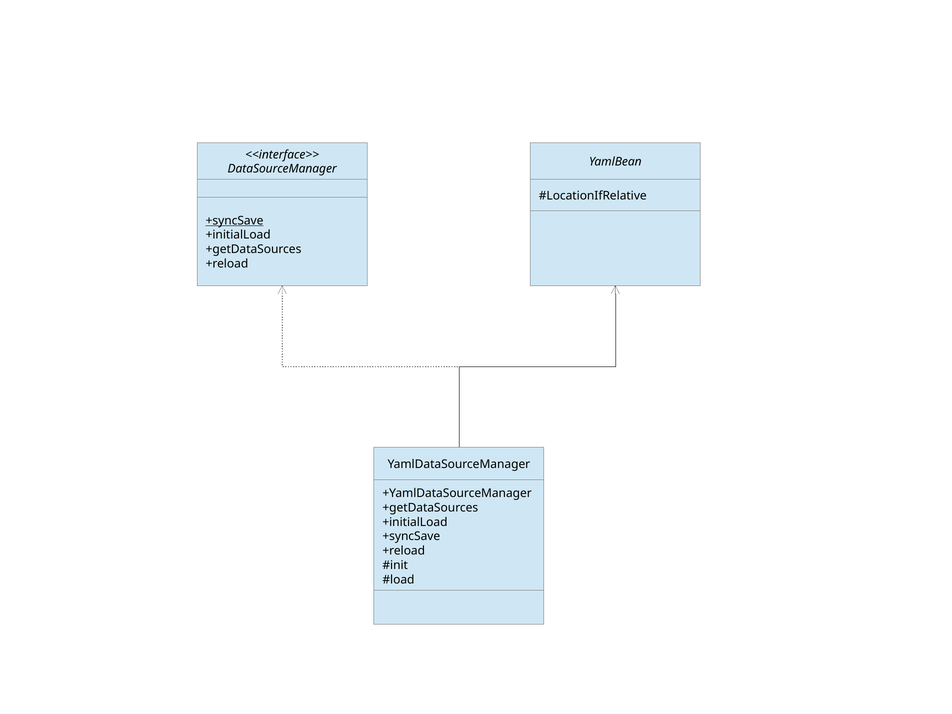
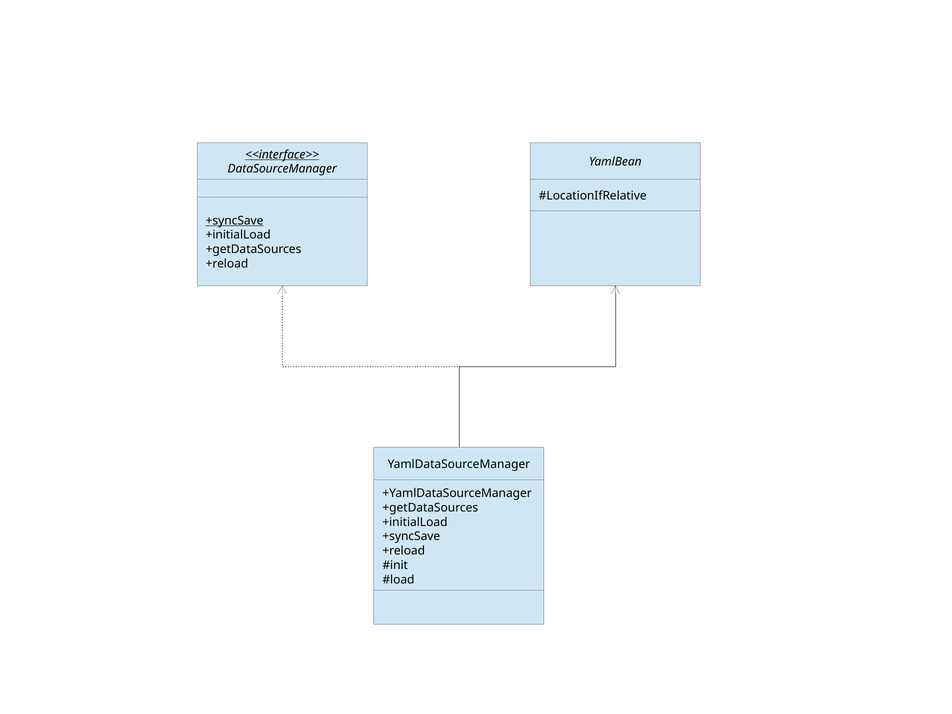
<<interface>> underline: none -> present (282, 155)
